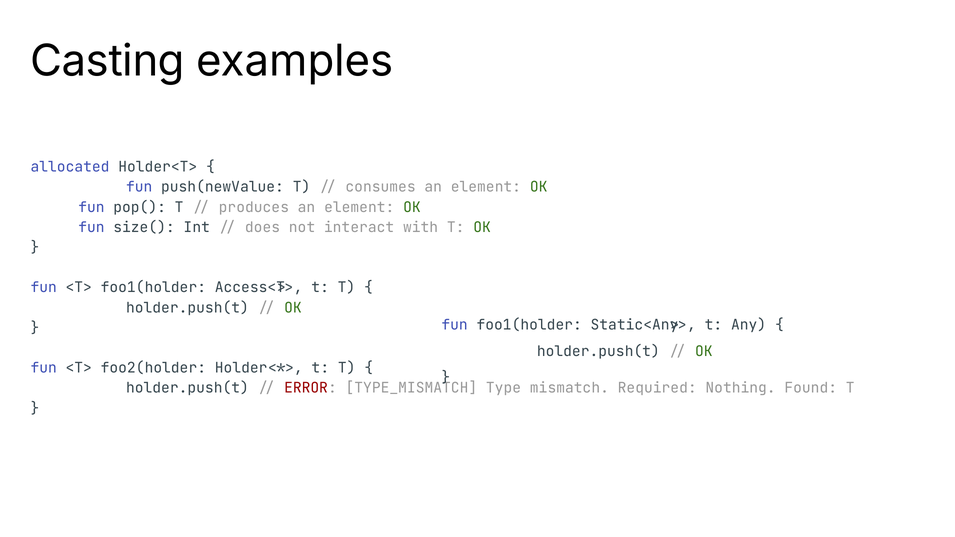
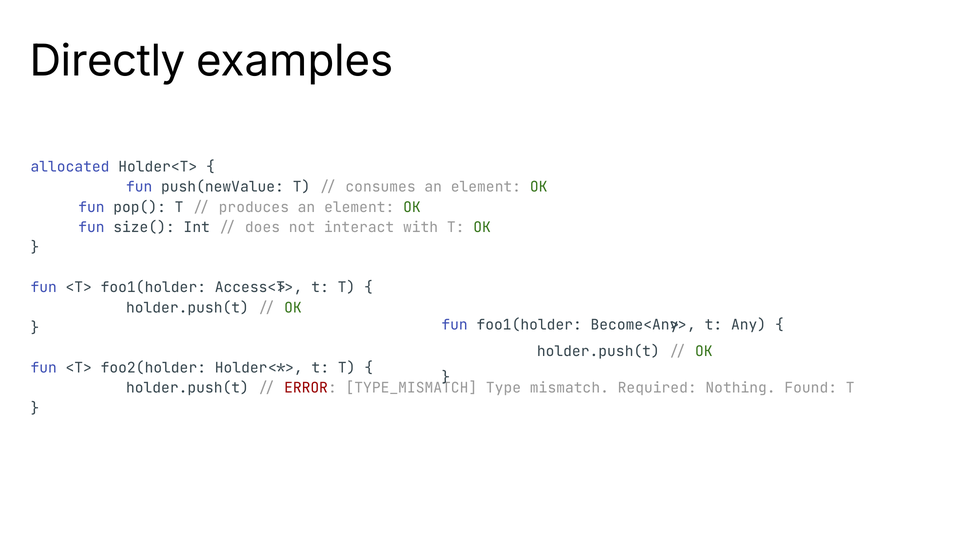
Casting: Casting -> Directly (108, 61)
Static<Any>: Static<Any> -> Become<Any> (643, 325)
